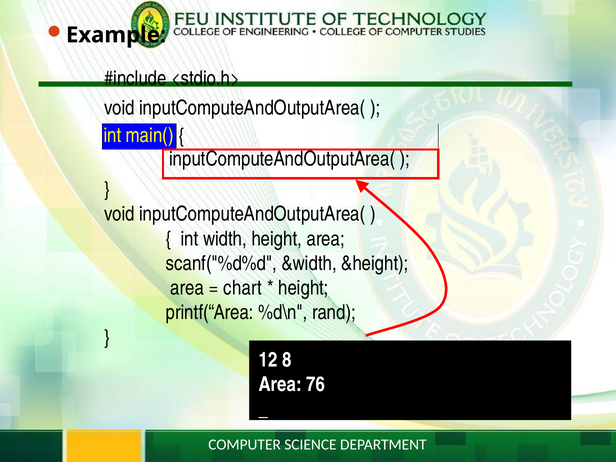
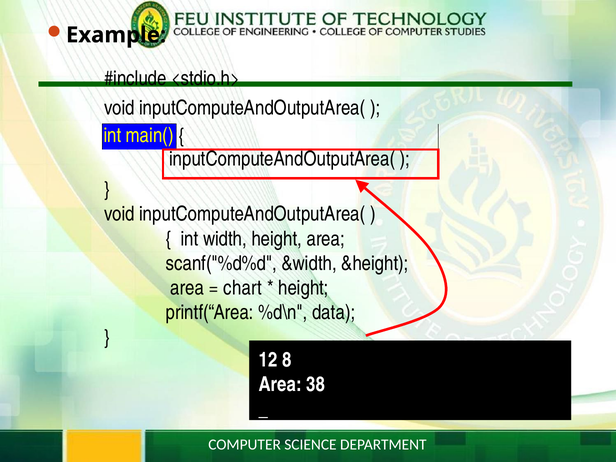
rand: rand -> data (334, 313)
76: 76 -> 38 (316, 385)
